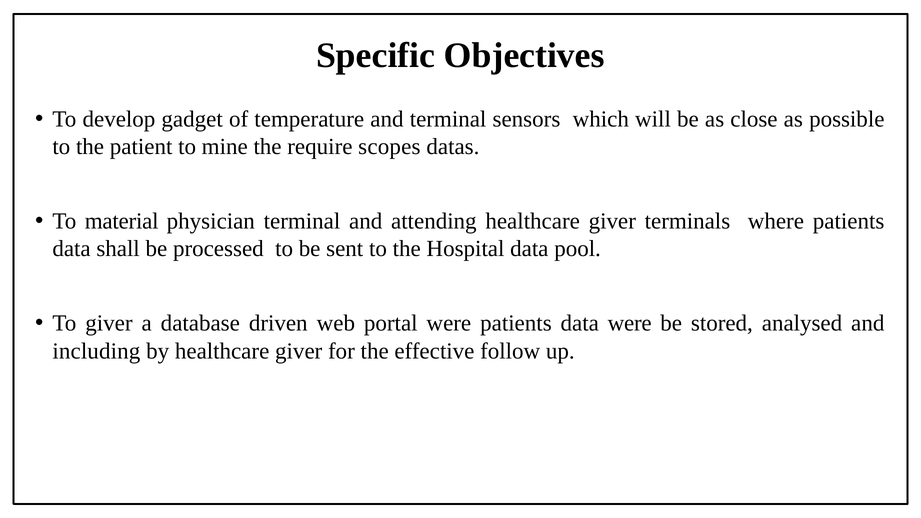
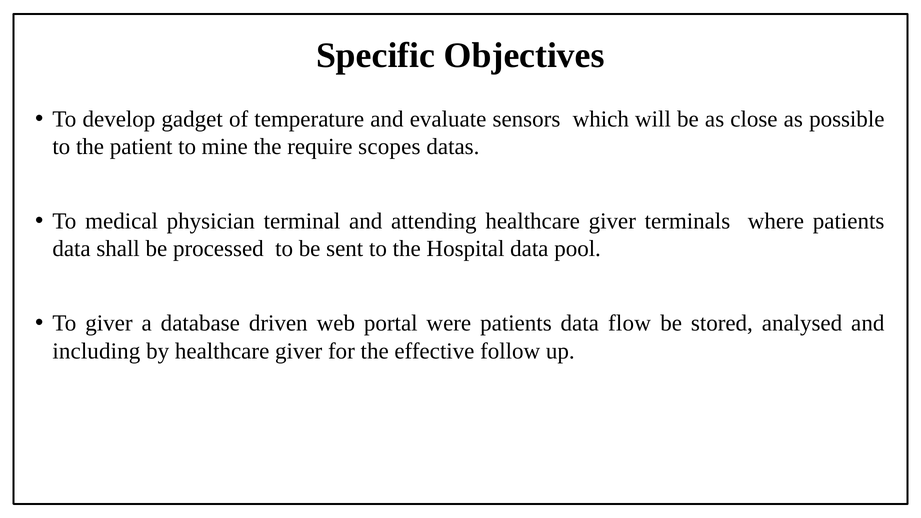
and terminal: terminal -> evaluate (448, 119)
material: material -> medical (122, 221)
data were: were -> flow (629, 323)
